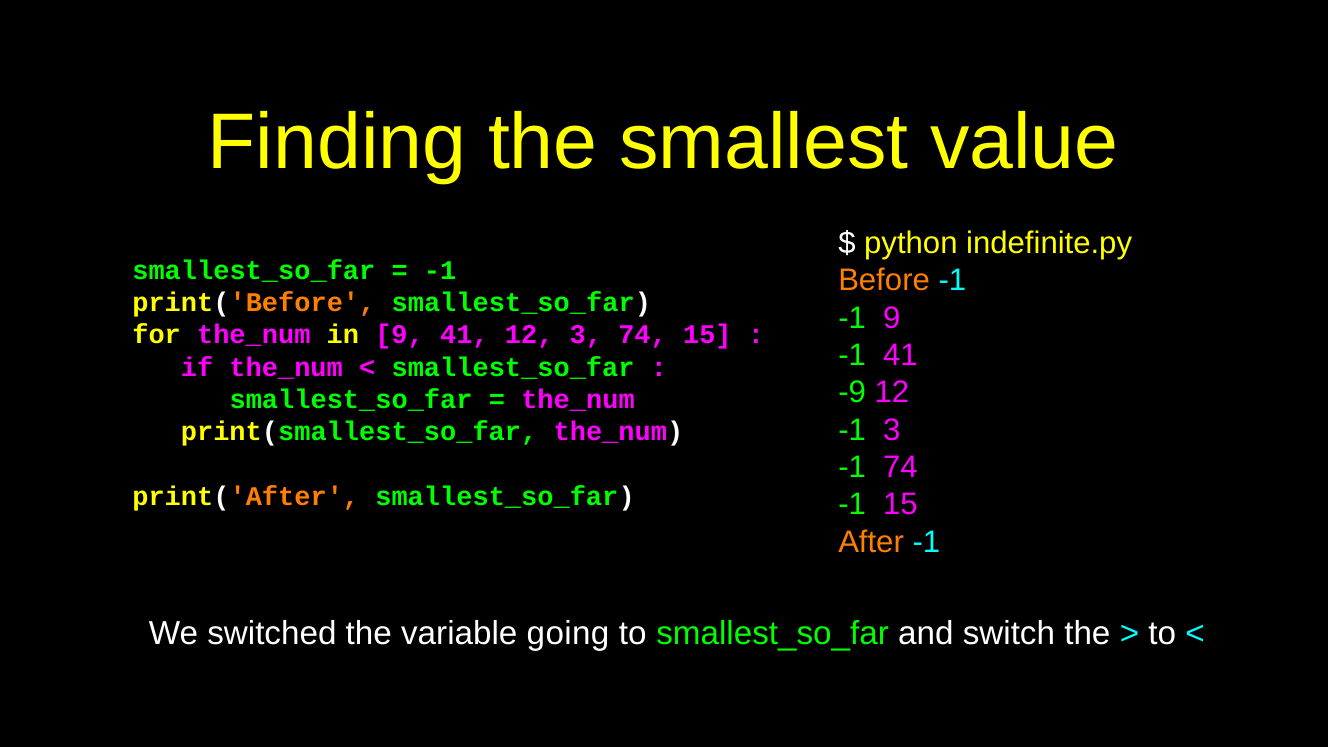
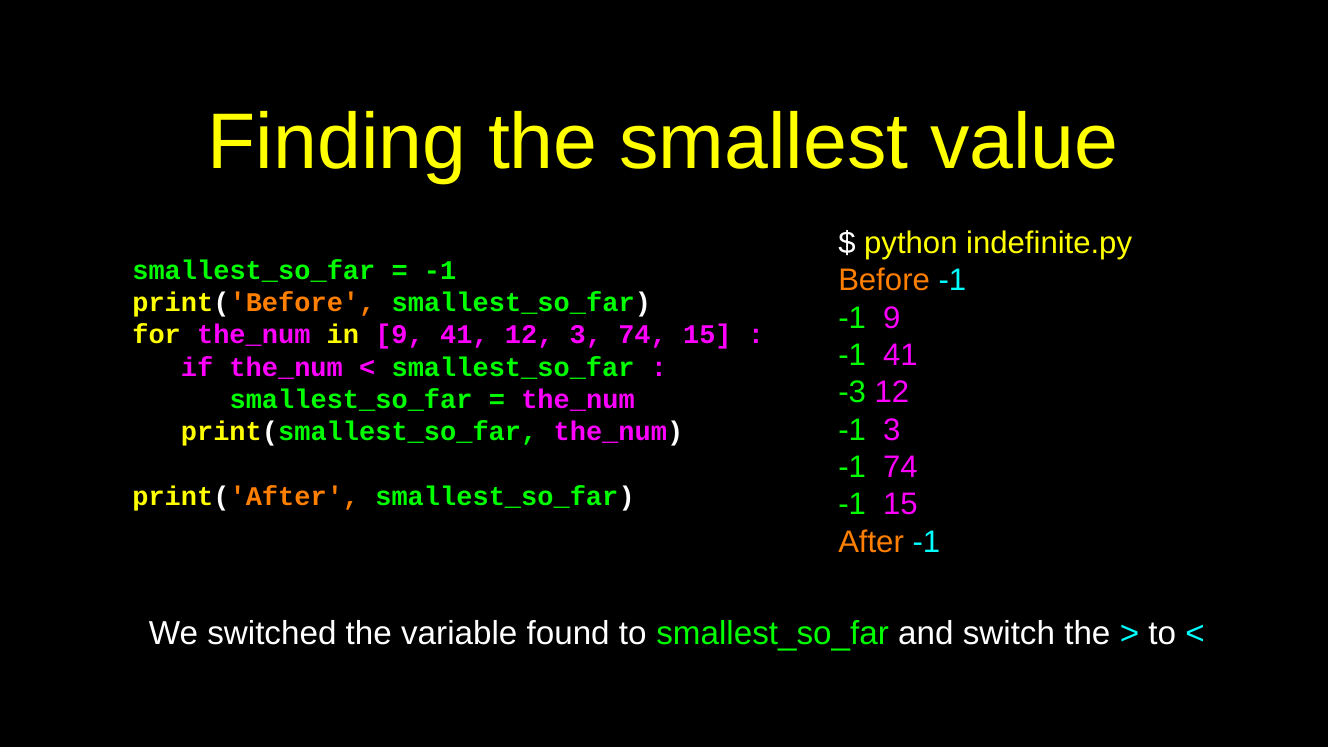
-9: -9 -> -3 (852, 393)
going: going -> found (568, 634)
